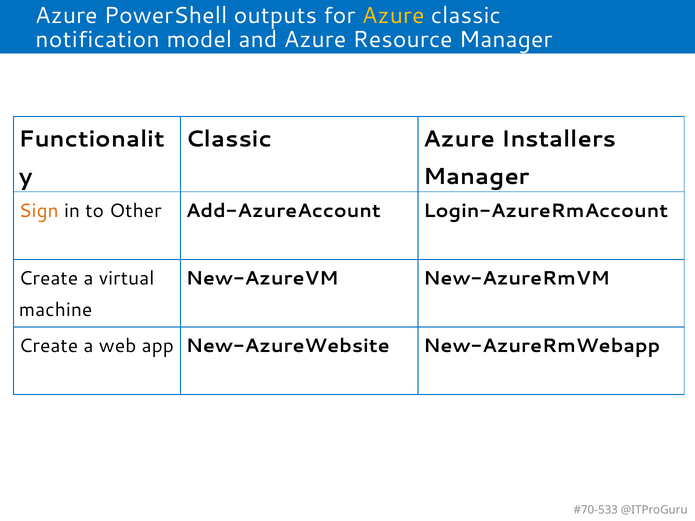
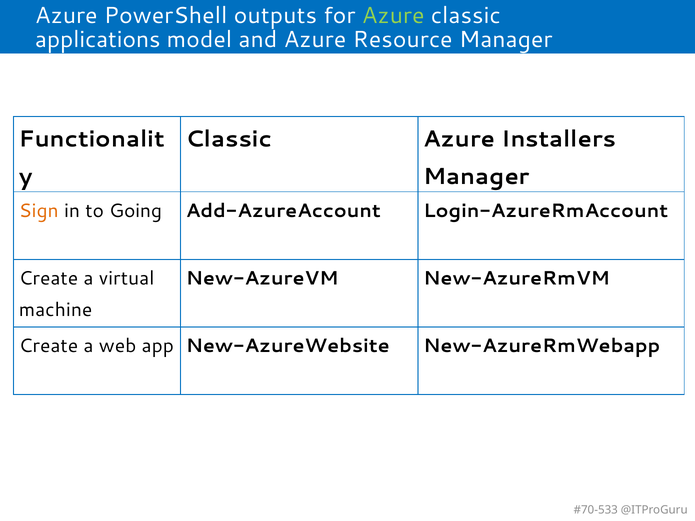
Azure colour: yellow -> light green (393, 16)
notification: notification -> applications (98, 39)
Other: Other -> Going (136, 211)
